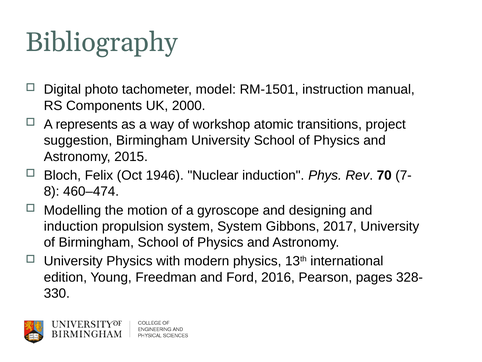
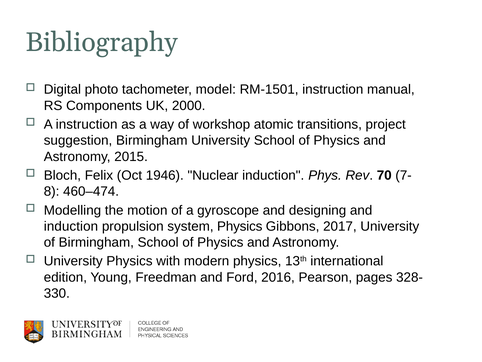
A represents: represents -> instruction (87, 124)
system System: System -> Physics (240, 226)
